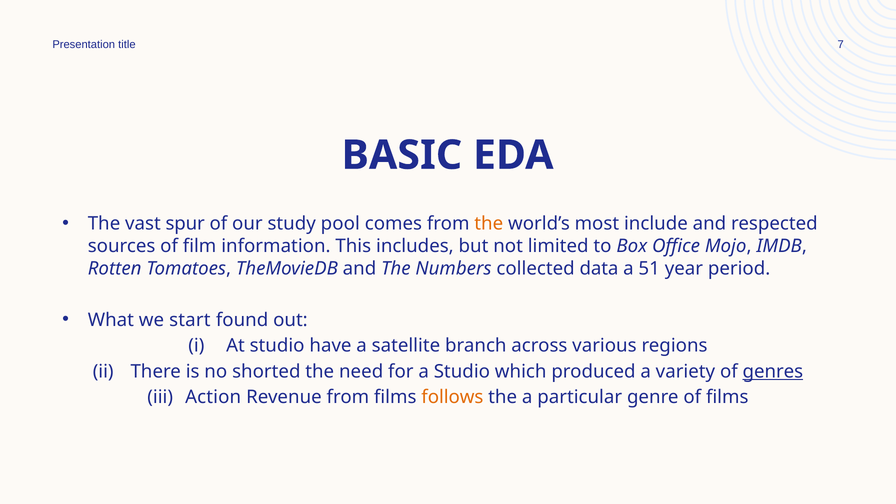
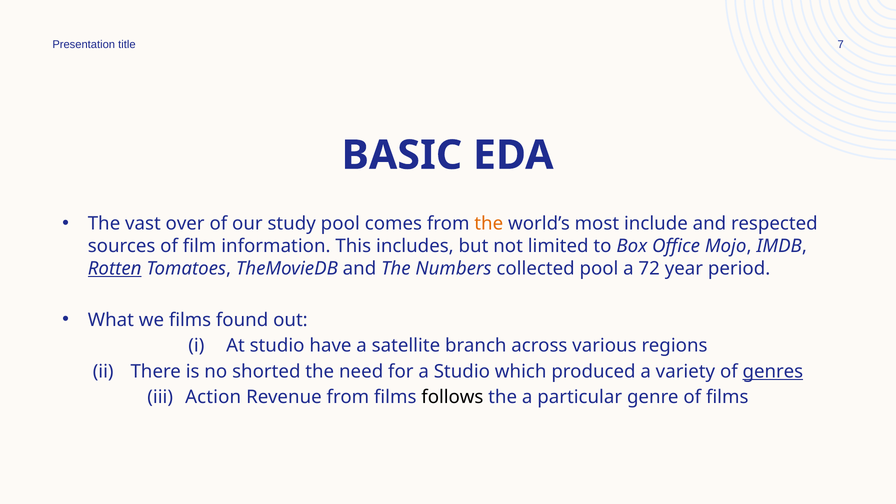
spur: spur -> over (185, 224)
Rotten underline: none -> present (115, 268)
collected data: data -> pool (599, 268)
51: 51 -> 72 (649, 268)
we start: start -> films (190, 320)
follows colour: orange -> black (452, 397)
